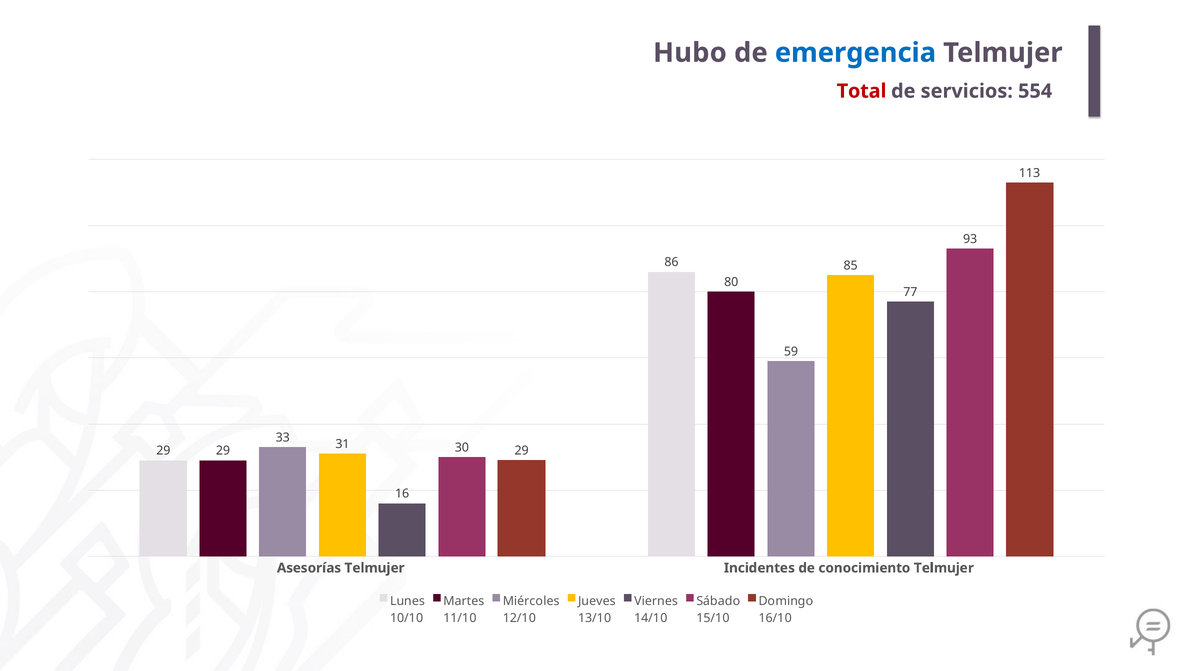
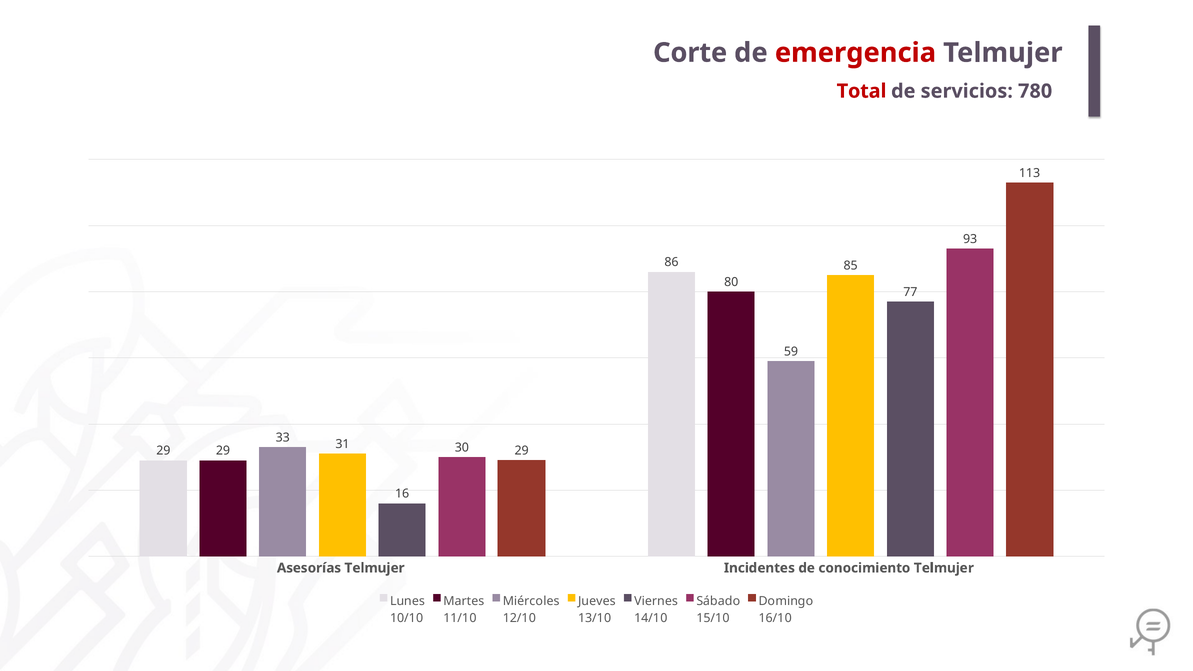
Hubo: Hubo -> Corte (690, 53)
emergencia colour: blue -> red (855, 53)
554: 554 -> 780 (1035, 91)
